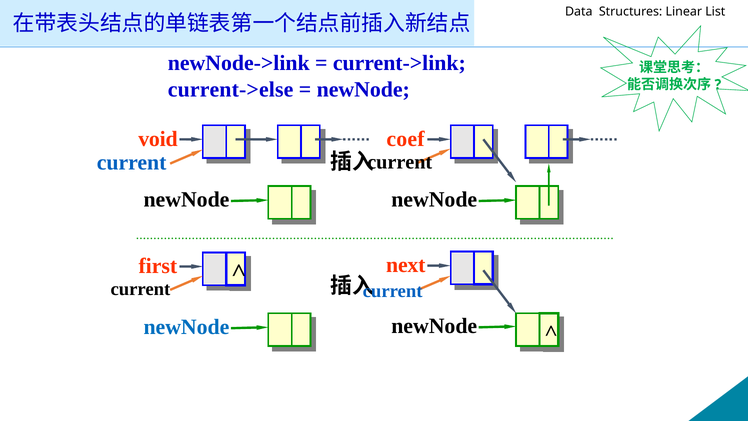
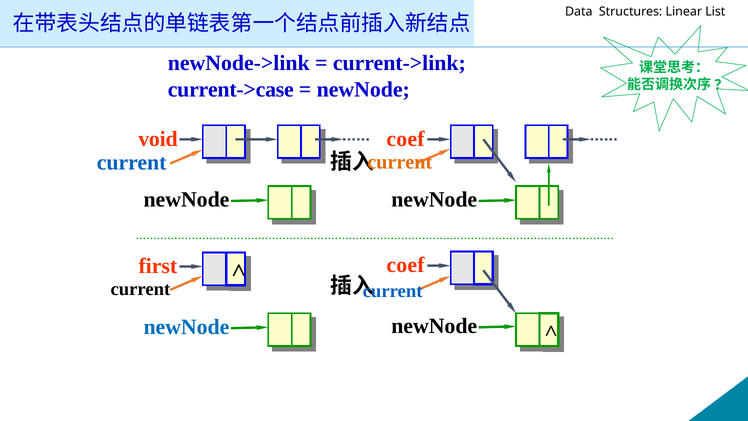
current->else: current->else -> current->case (231, 89)
current colour: black -> orange (400, 162)
next: next -> coef (406, 265)
